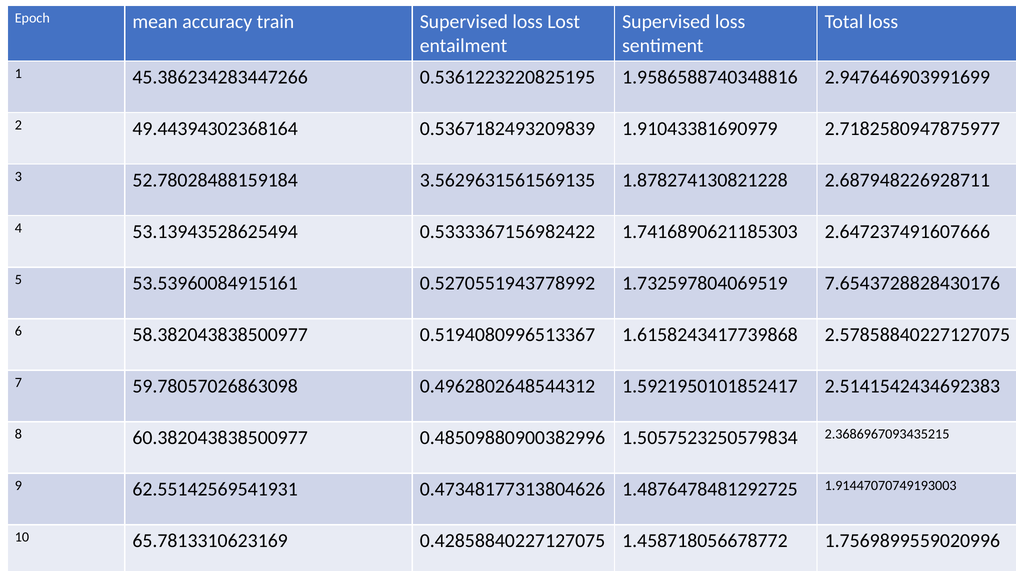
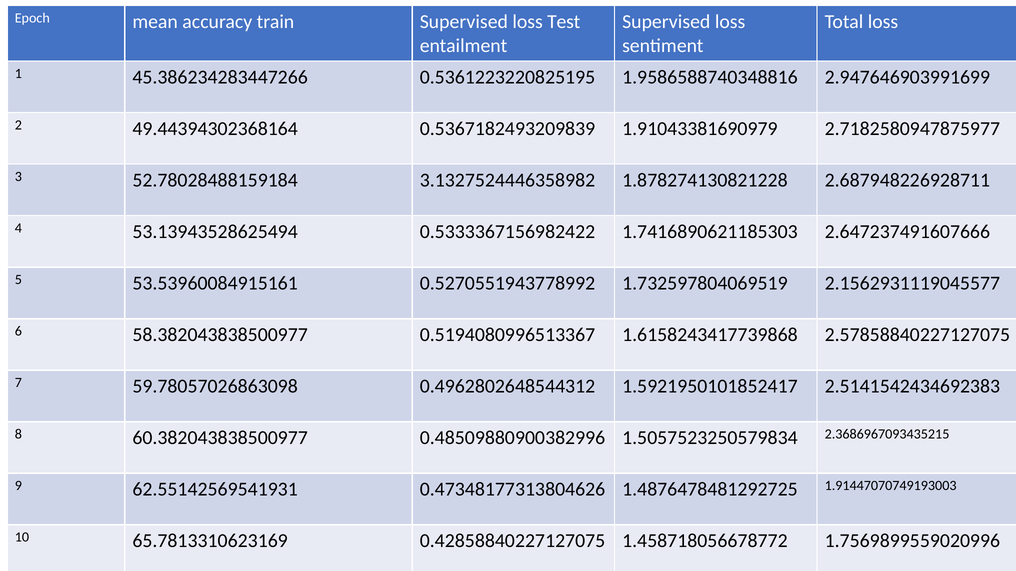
Lost: Lost -> Test (564, 22)
3.5629631561569135: 3.5629631561569135 -> 3.1327524446358982 (507, 180)
7.6543728828430176: 7.6543728828430176 -> 2.1562931119045577 (912, 283)
